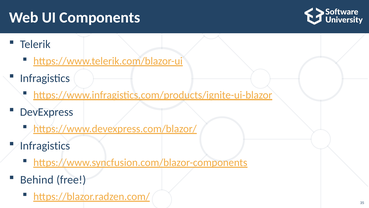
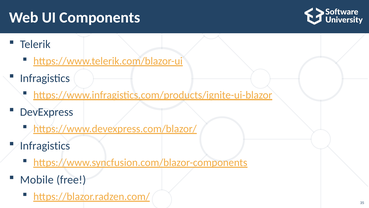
Behind: Behind -> Mobile (37, 179)
